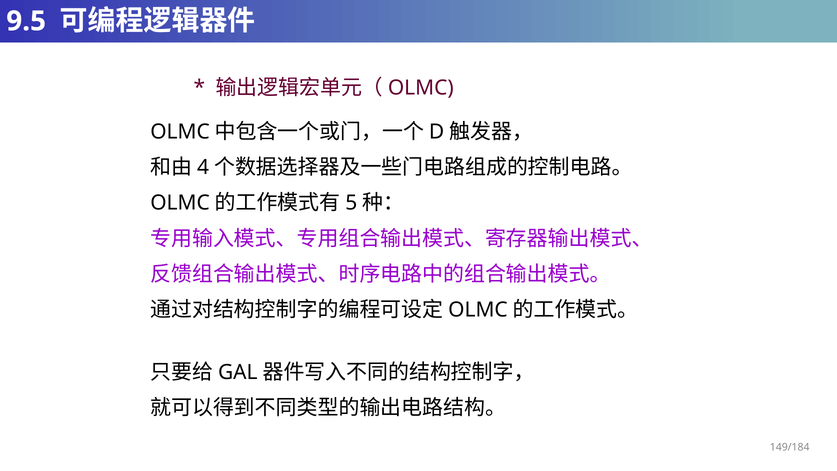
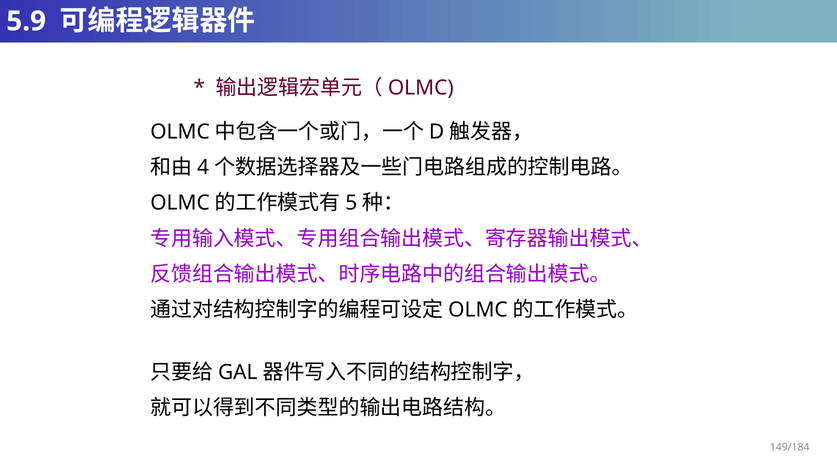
9.5: 9.5 -> 5.9 (26, 21)
